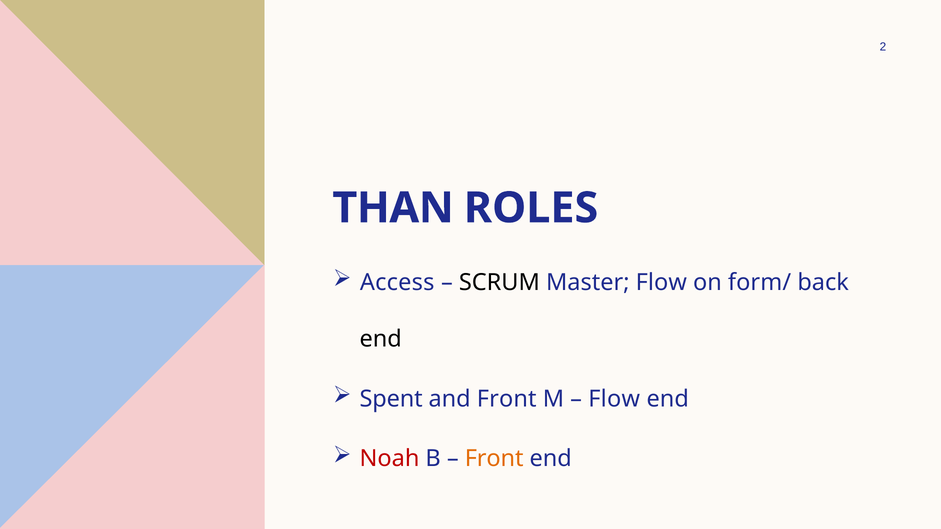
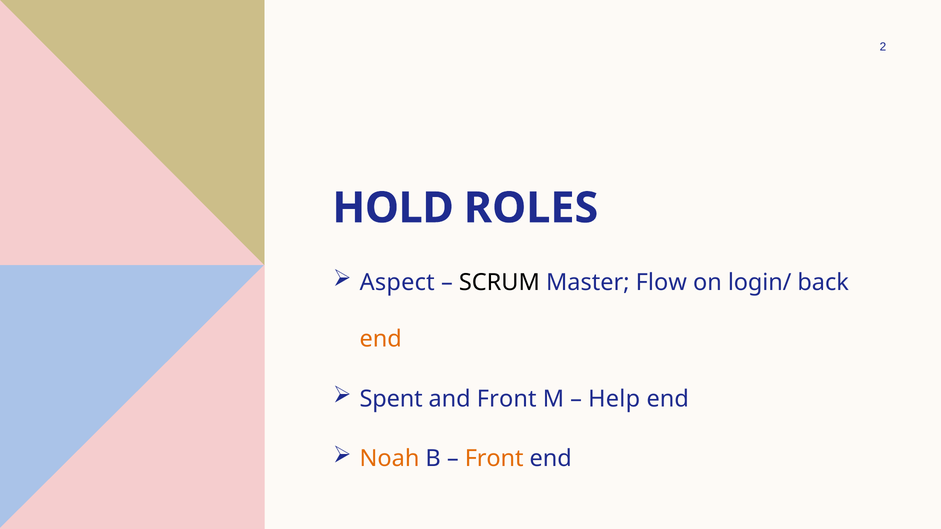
THAN: THAN -> HOLD (393, 208)
Access: Access -> Aspect (397, 283)
form/: form/ -> login/ (760, 283)
end colour: black -> orange (381, 339)
Flow: Flow -> Help (614, 399)
Noah colour: red -> orange (390, 459)
